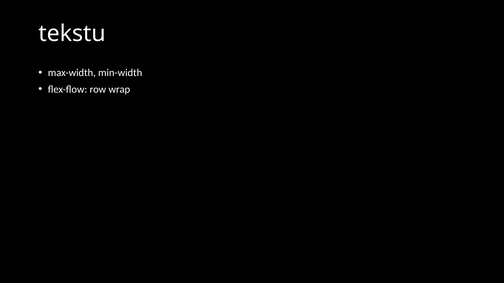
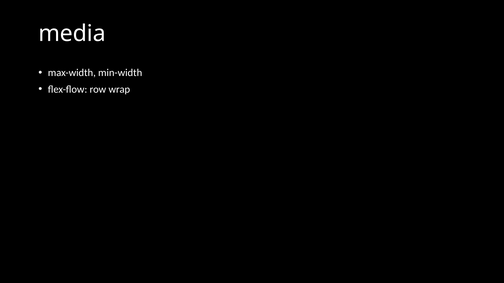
tekstu: tekstu -> media (72, 34)
